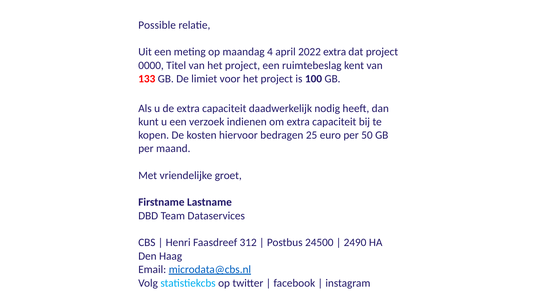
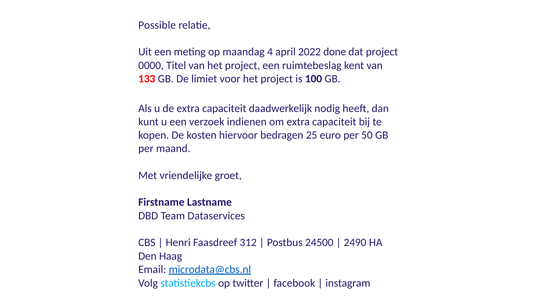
2022 extra: extra -> done (335, 52)
